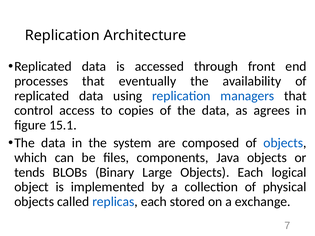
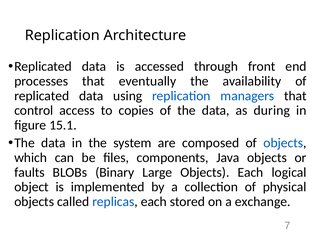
agrees: agrees -> during (272, 111)
tends: tends -> faults (29, 172)
